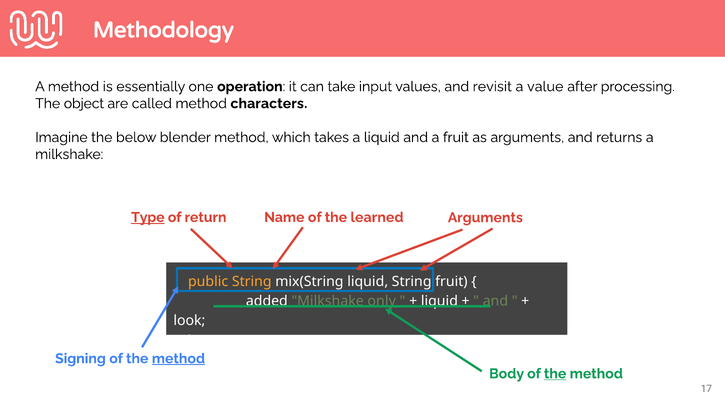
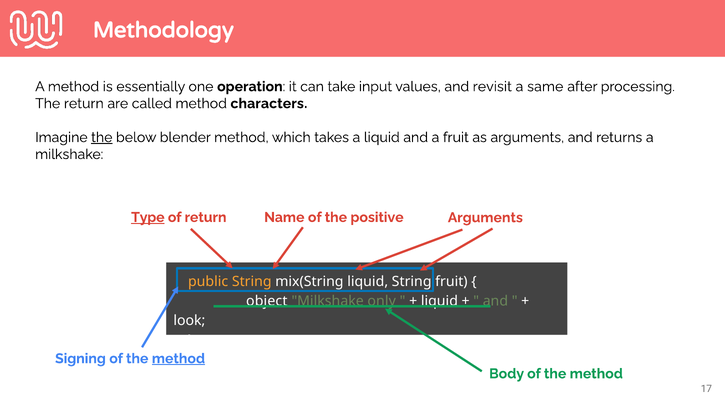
value: value -> same (545, 87)
The object: object -> return (84, 103)
the underline: none -> present (102, 137)
learned: learned -> positive (377, 217)
added: added -> object (267, 301)
the underline: present -> none (555, 374)
